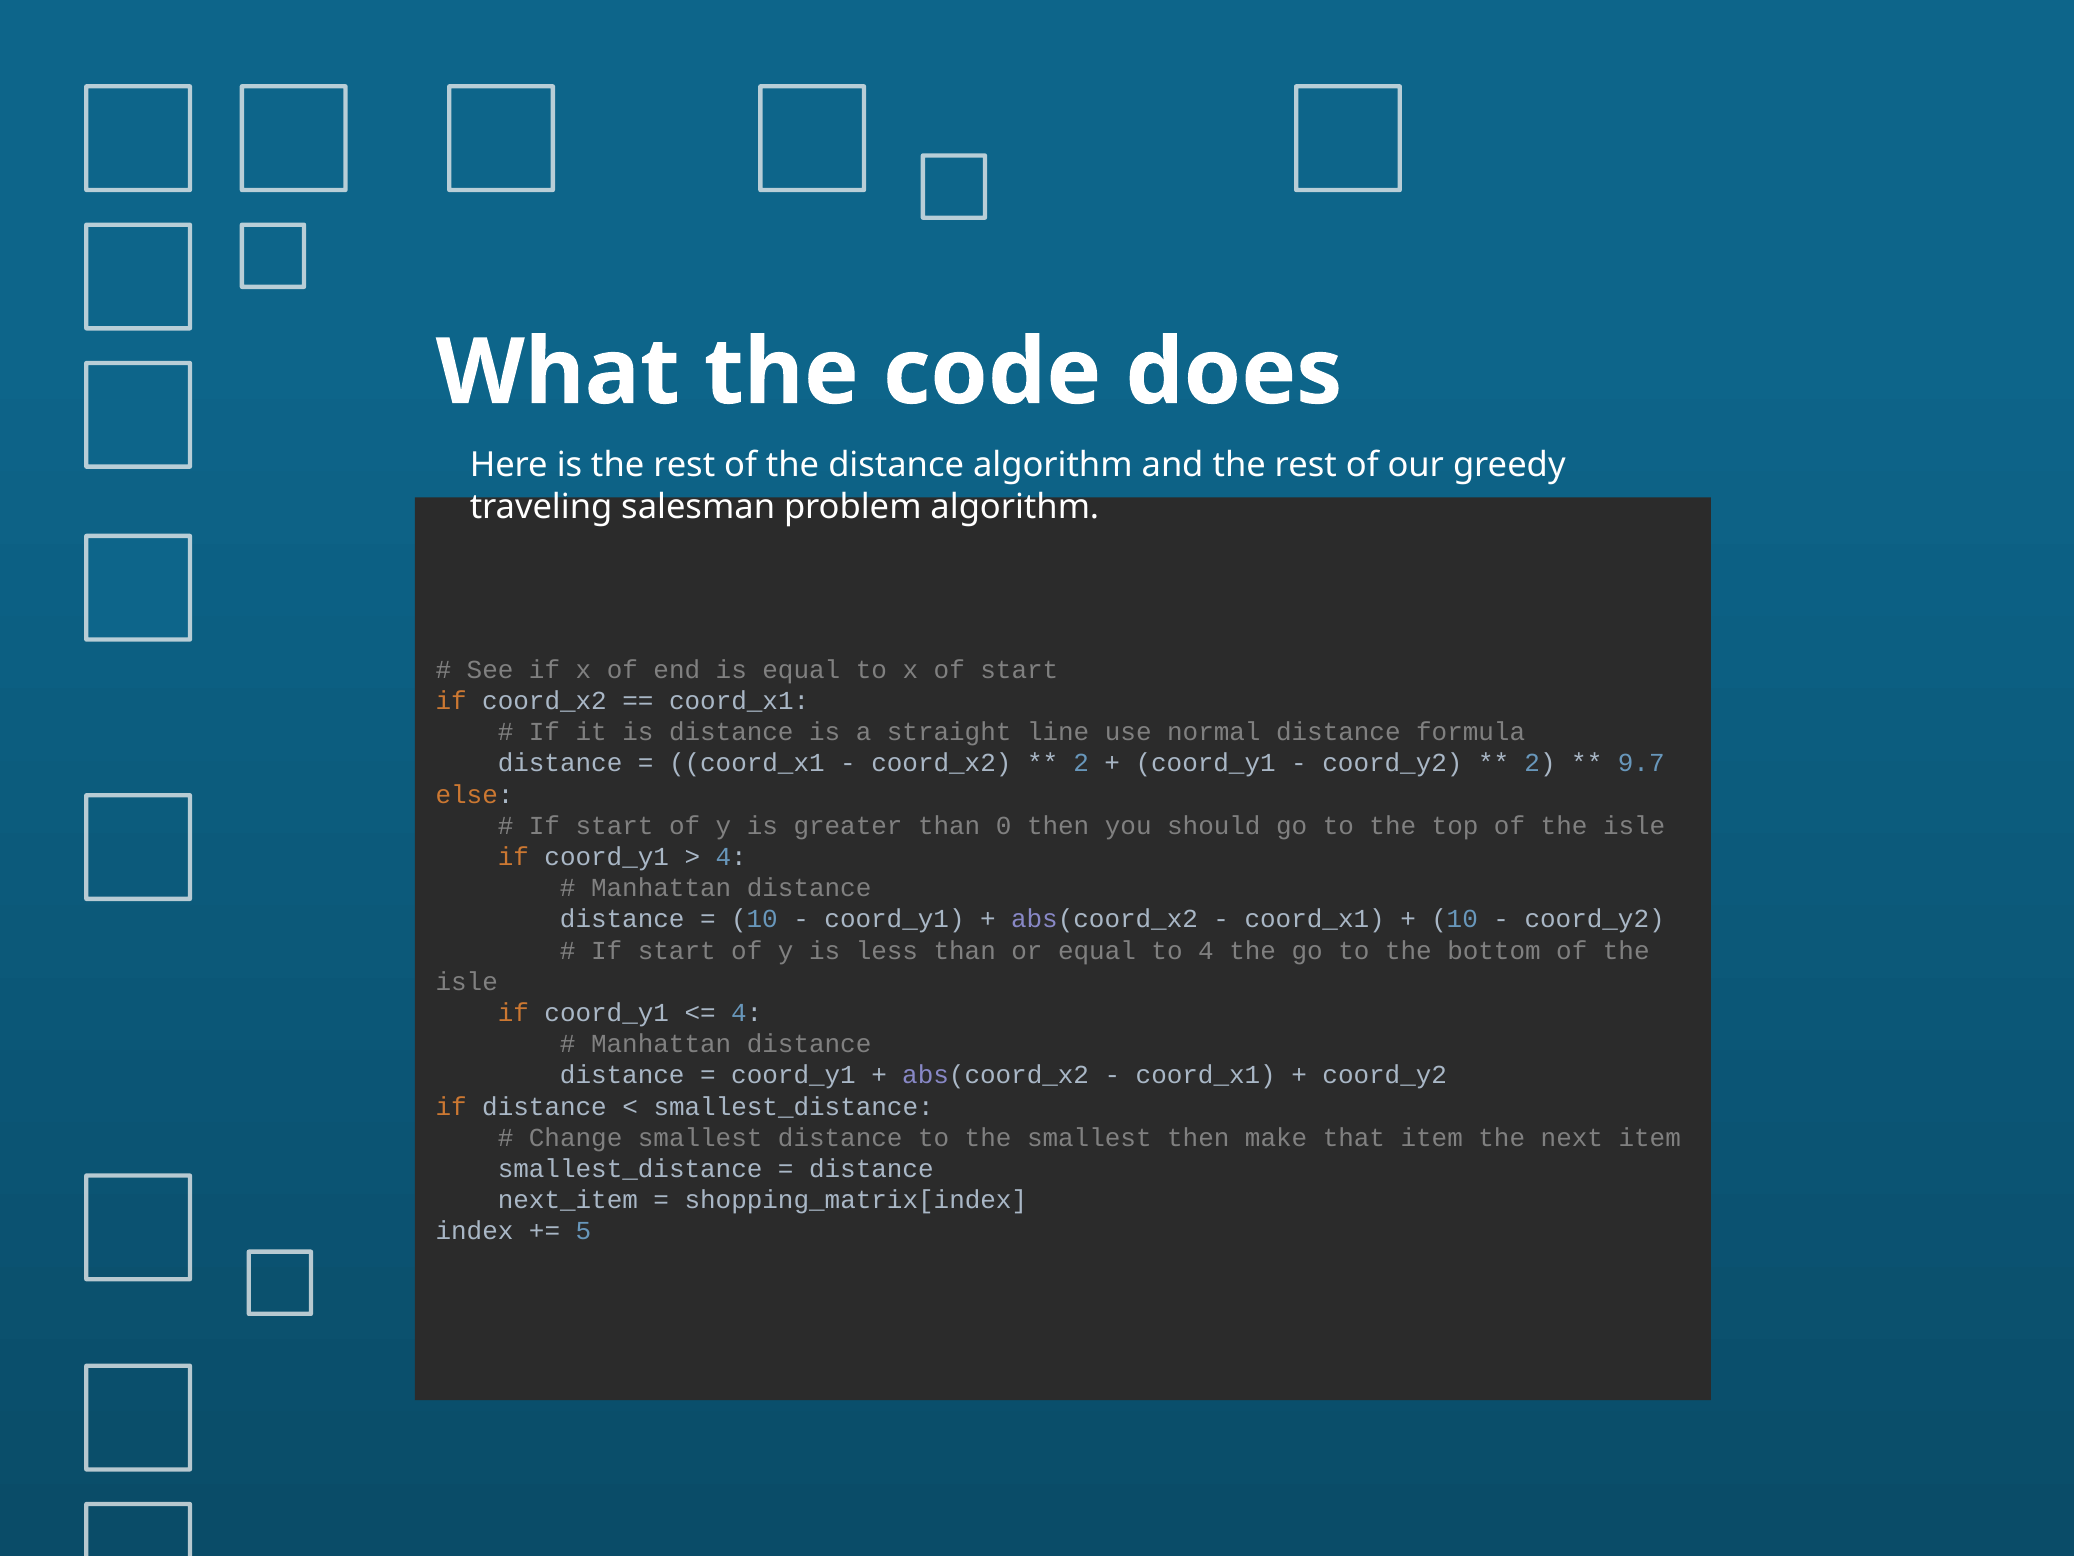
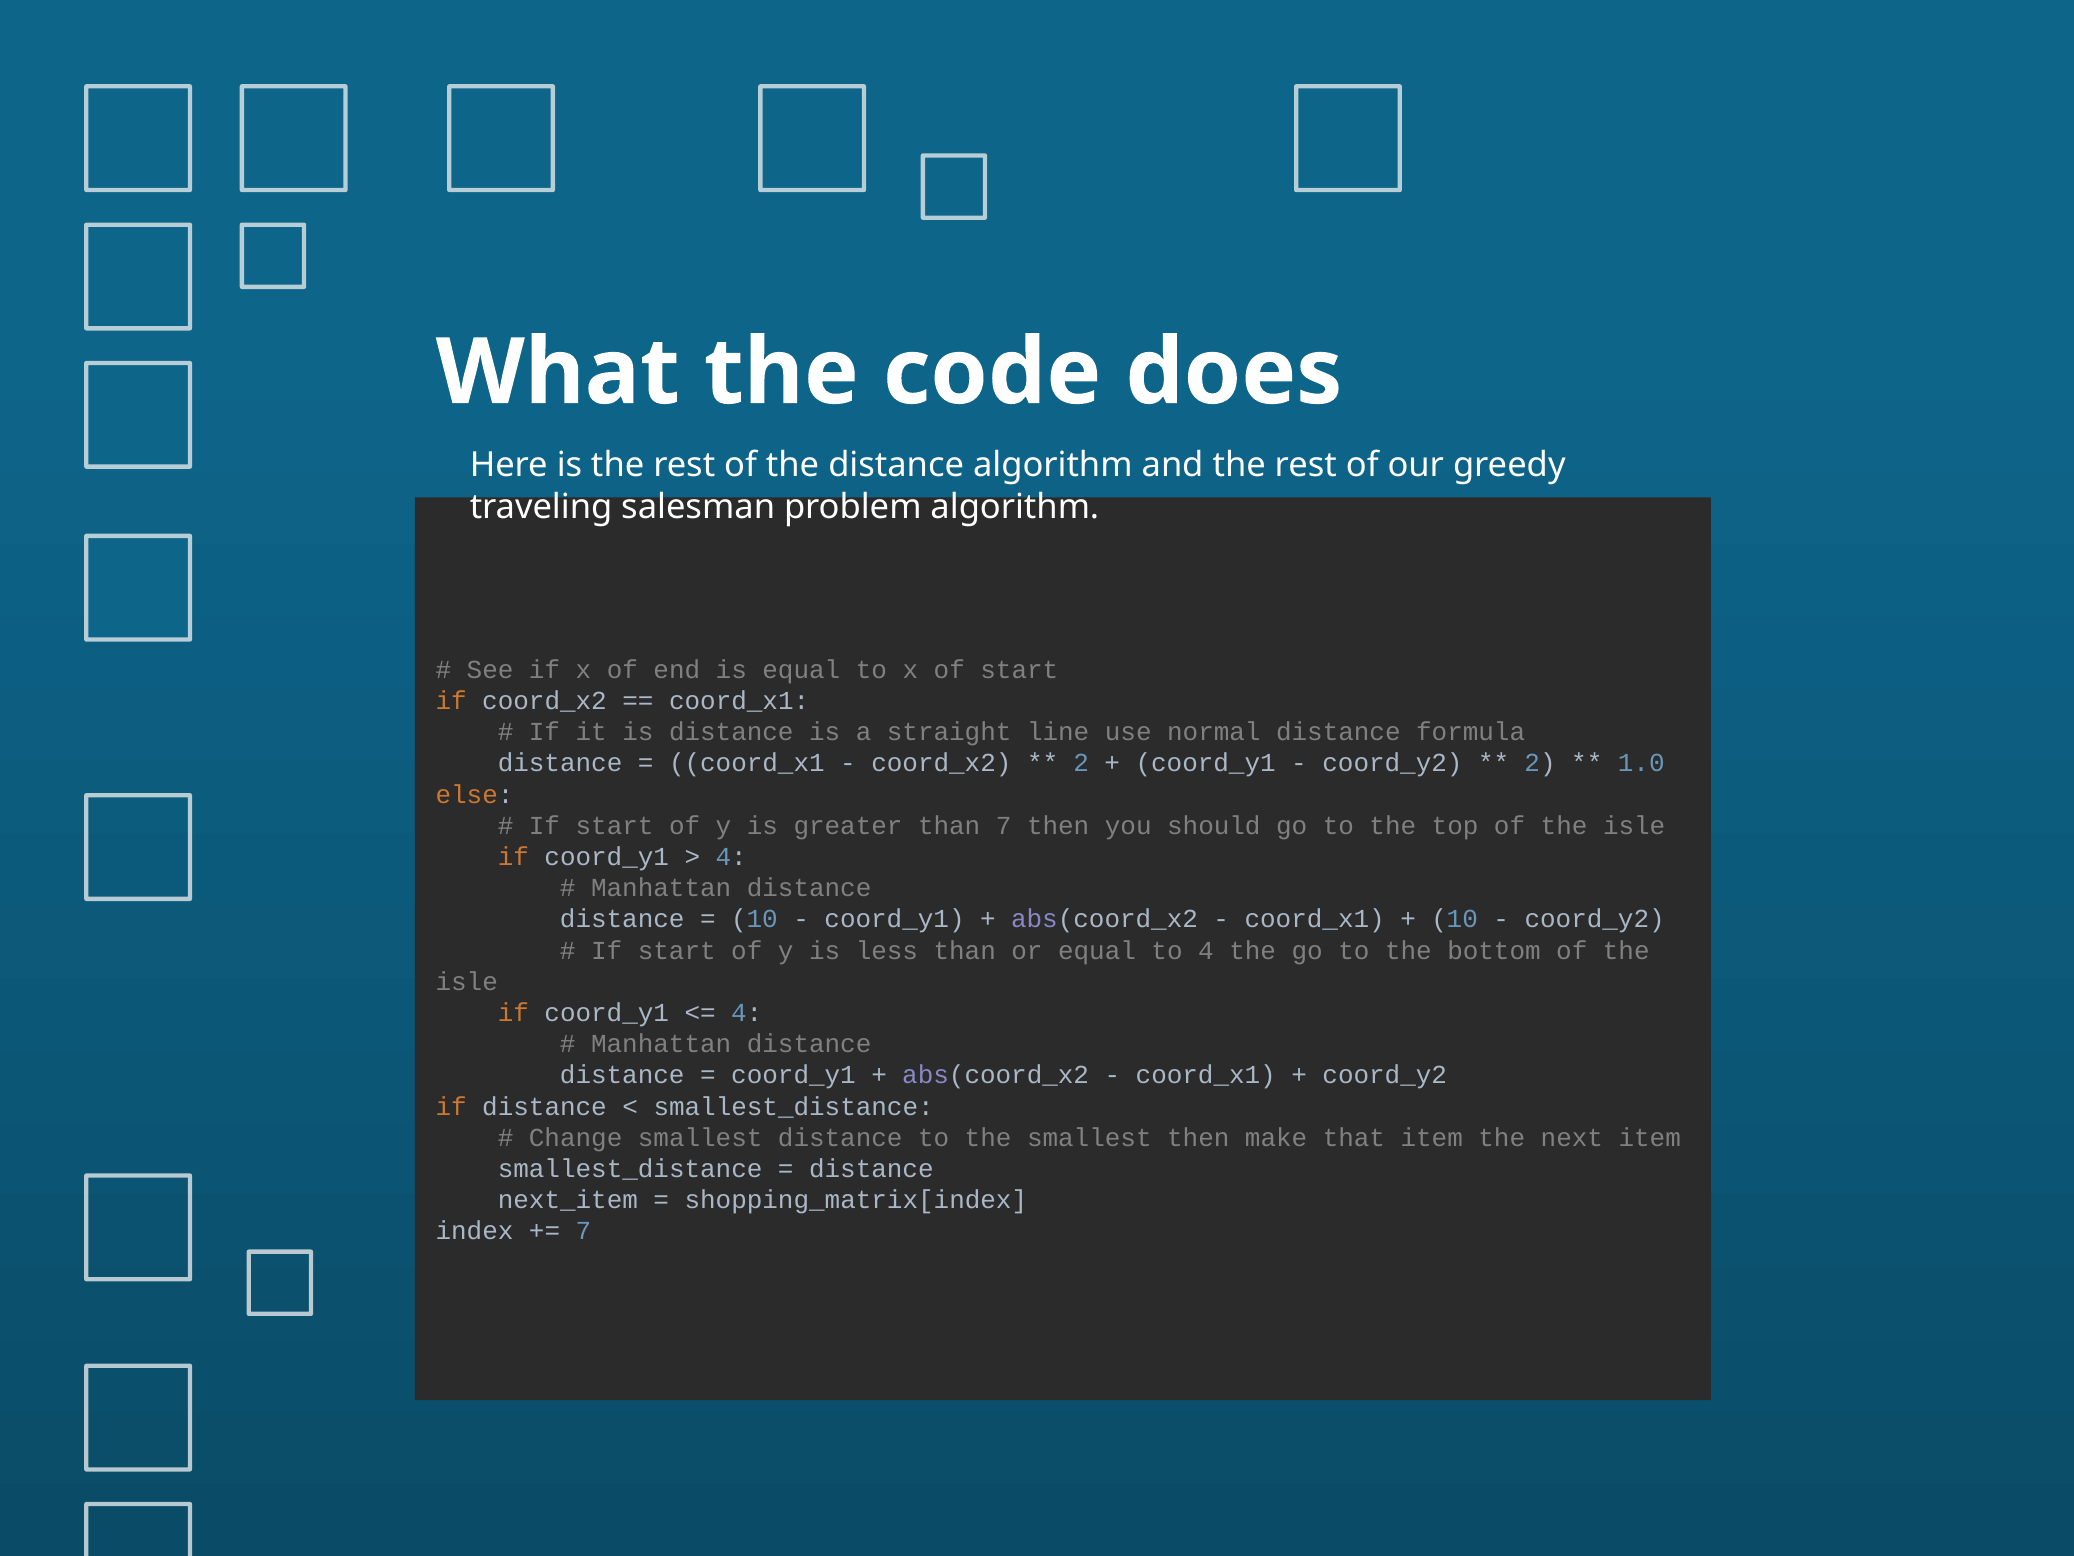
9.7: 9.7 -> 1.0 (1641, 763)
than 0: 0 -> 7 (1004, 825)
5: 5 -> 7 (583, 1231)
